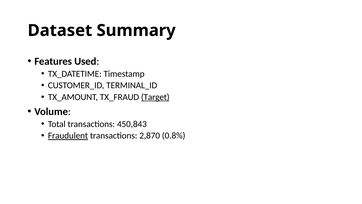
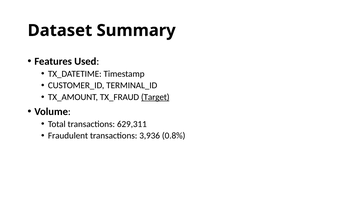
450,843: 450,843 -> 629,311 (132, 124)
Fraudulent underline: present -> none (68, 135)
2,870: 2,870 -> 3,936 (150, 135)
